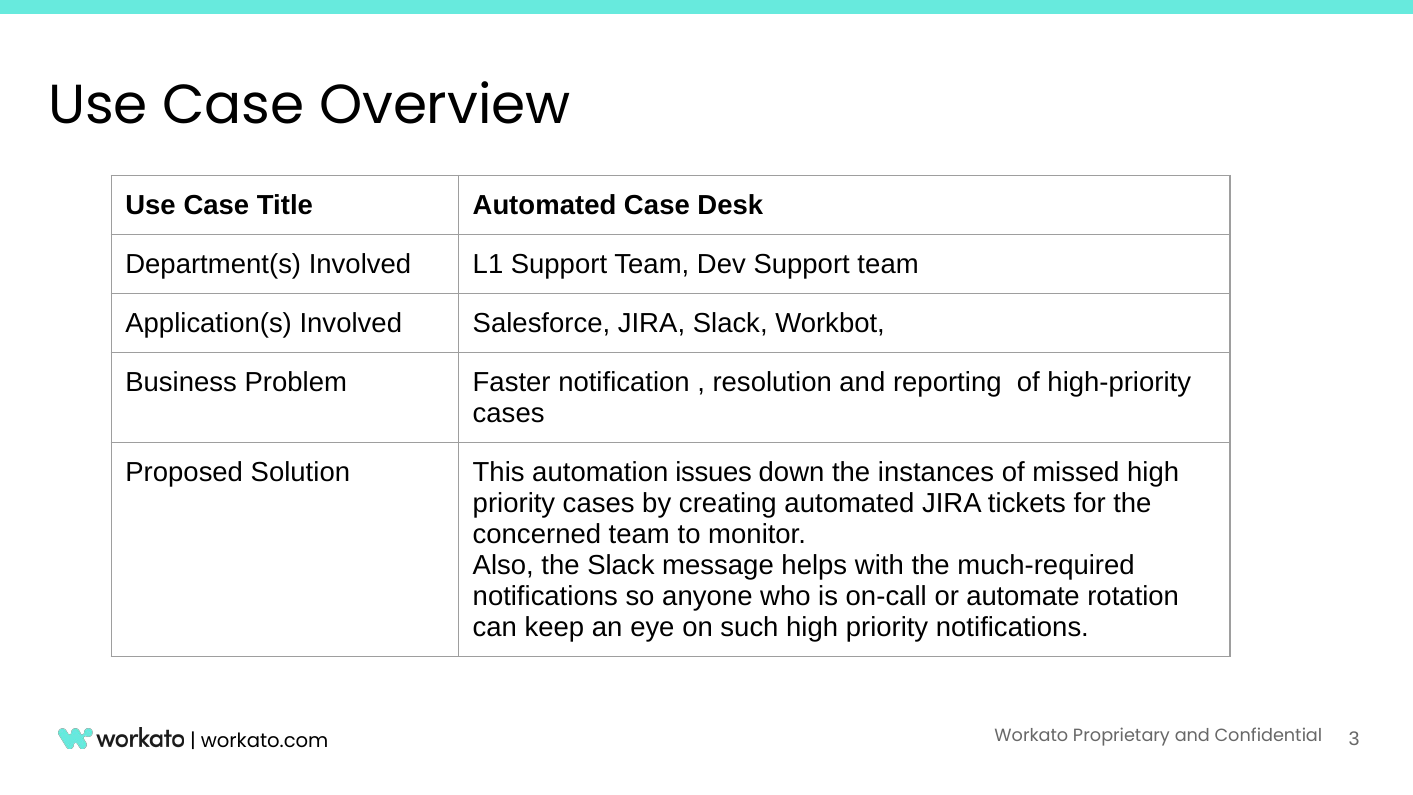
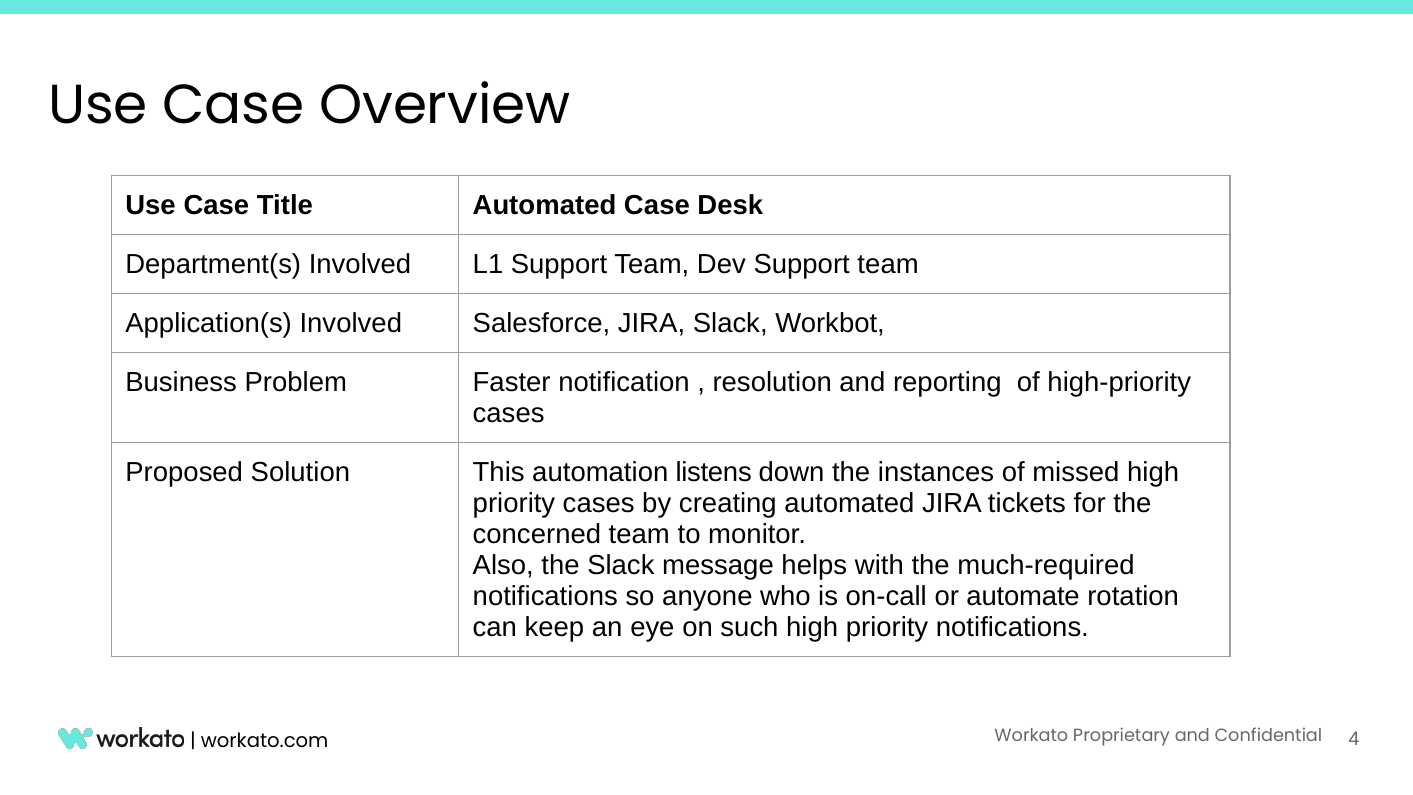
issues: issues -> listens (714, 473)
3: 3 -> 4 (1354, 739)
